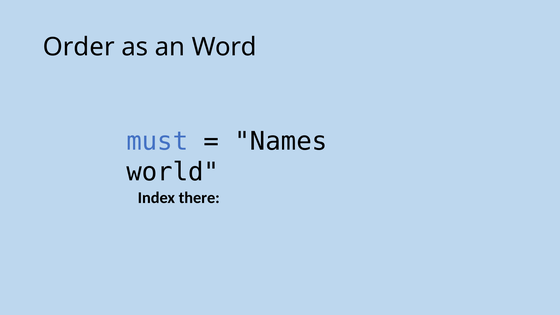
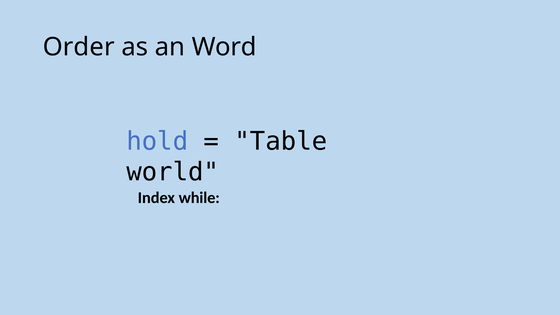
must: must -> hold (157, 141)
Names: Names -> Table (281, 141)
there: there -> while (199, 198)
